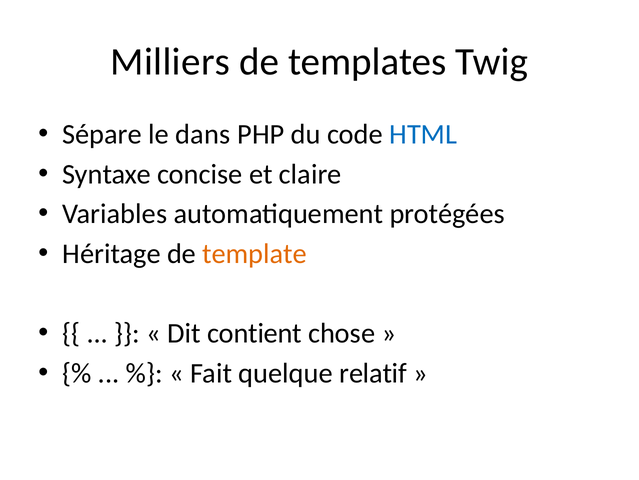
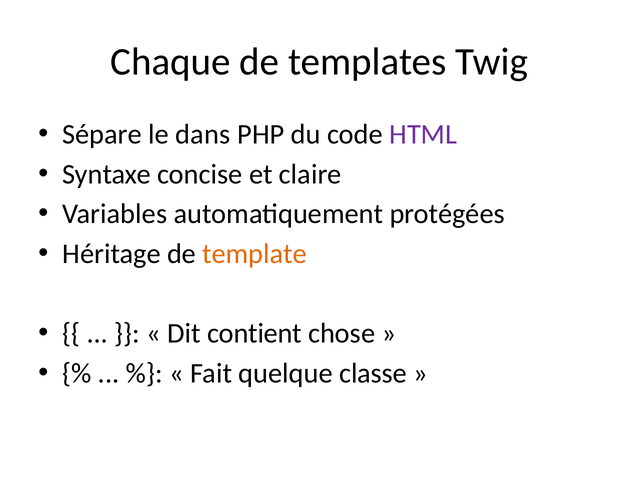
Milliers: Milliers -> Chaque (171, 62)
HTML colour: blue -> purple (423, 134)
relatif: relatif -> classe (373, 373)
